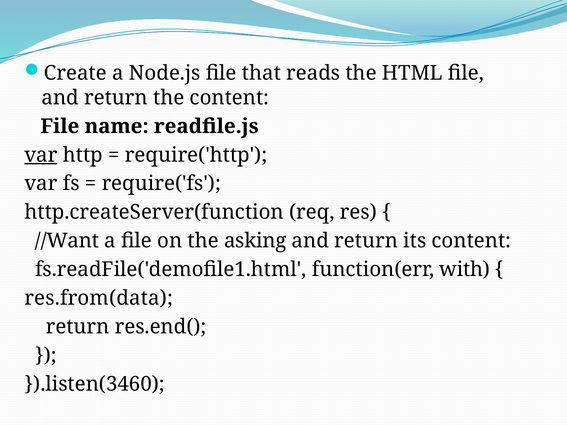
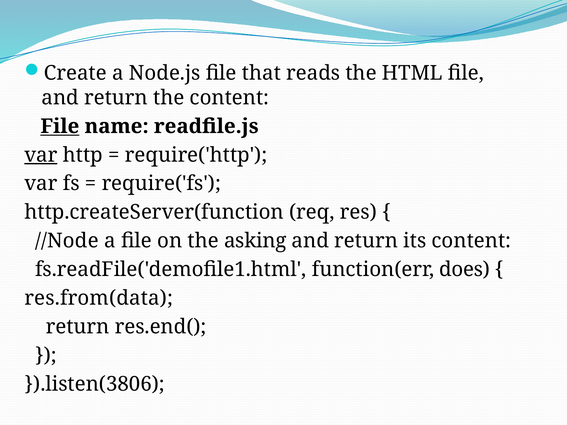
File underline: none -> present (60, 126)
//Want: //Want -> //Node (67, 241)
with: with -> does (465, 270)
}).listen(3460: }).listen(3460 -> }).listen(3806 (95, 384)
